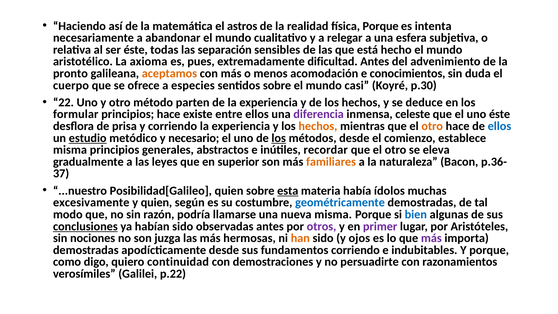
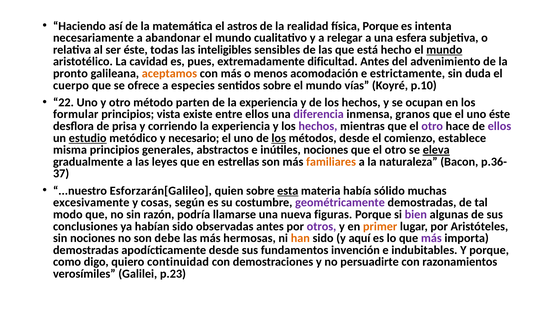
separación: separación -> inteligibles (225, 50)
mundo underline: none -> present (444, 50)
axioma: axioma -> cavidad (149, 62)
conocimientos: conocimientos -> estrictamente (407, 73)
casi: casi -> vías (357, 85)
p.30: p.30 -> p.10 (424, 85)
deduce: deduce -> ocupan (424, 102)
principios hace: hace -> vista (169, 114)
celeste: celeste -> granos (413, 114)
hechos colour: orange -> purple (318, 126)
otro colour: orange -> purple (432, 126)
ellos colour: blue -> purple (499, 126)
inútiles recordar: recordar -> nociones (326, 150)
eleva underline: none -> present (436, 150)
superior: superior -> estrellas (238, 162)
Posibilidad[Galileo: Posibilidad[Galileo -> Esforzarán[Galileo (161, 191)
ídolos: ídolos -> sólido (389, 191)
y quien: quien -> cosas (156, 203)
geométricamente colour: blue -> purple (340, 203)
nueva misma: misma -> figuras (333, 214)
bien colour: blue -> purple (416, 214)
conclusiones underline: present -> none (85, 226)
primer colour: purple -> orange (380, 226)
juzga: juzga -> debe (167, 238)
ojos: ojos -> aquí (359, 238)
fundamentos corriendo: corriendo -> invención (355, 250)
p.22: p.22 -> p.23 (173, 274)
